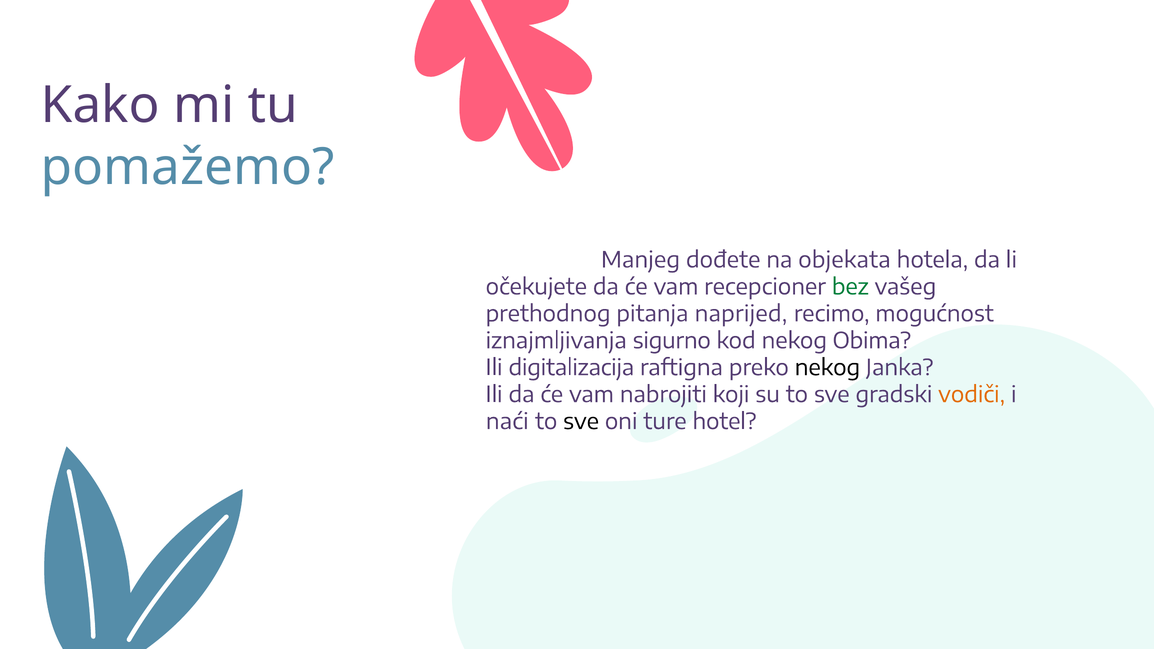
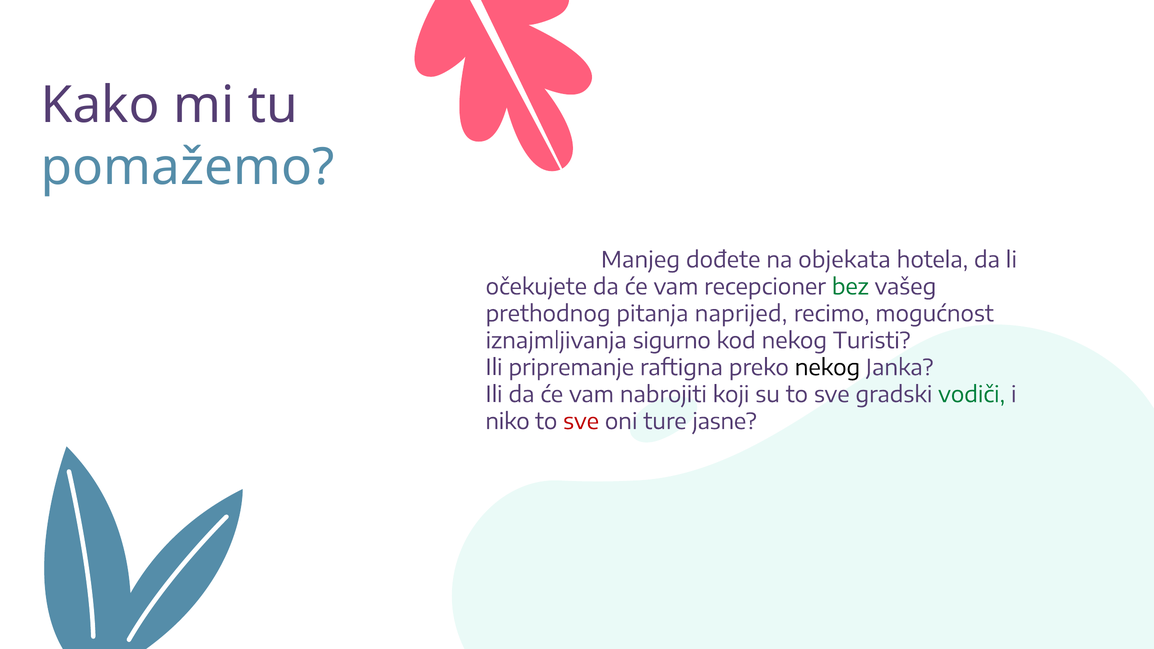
Obima: Obima -> Turisti (872, 341)
digitalizacija: digitalizacija -> pripremanje (571, 368)
vodiči colour: orange -> green (972, 395)
naći: naći -> niko (507, 422)
sve colour: black -> red (581, 422)
hotel: hotel -> jasne (725, 422)
